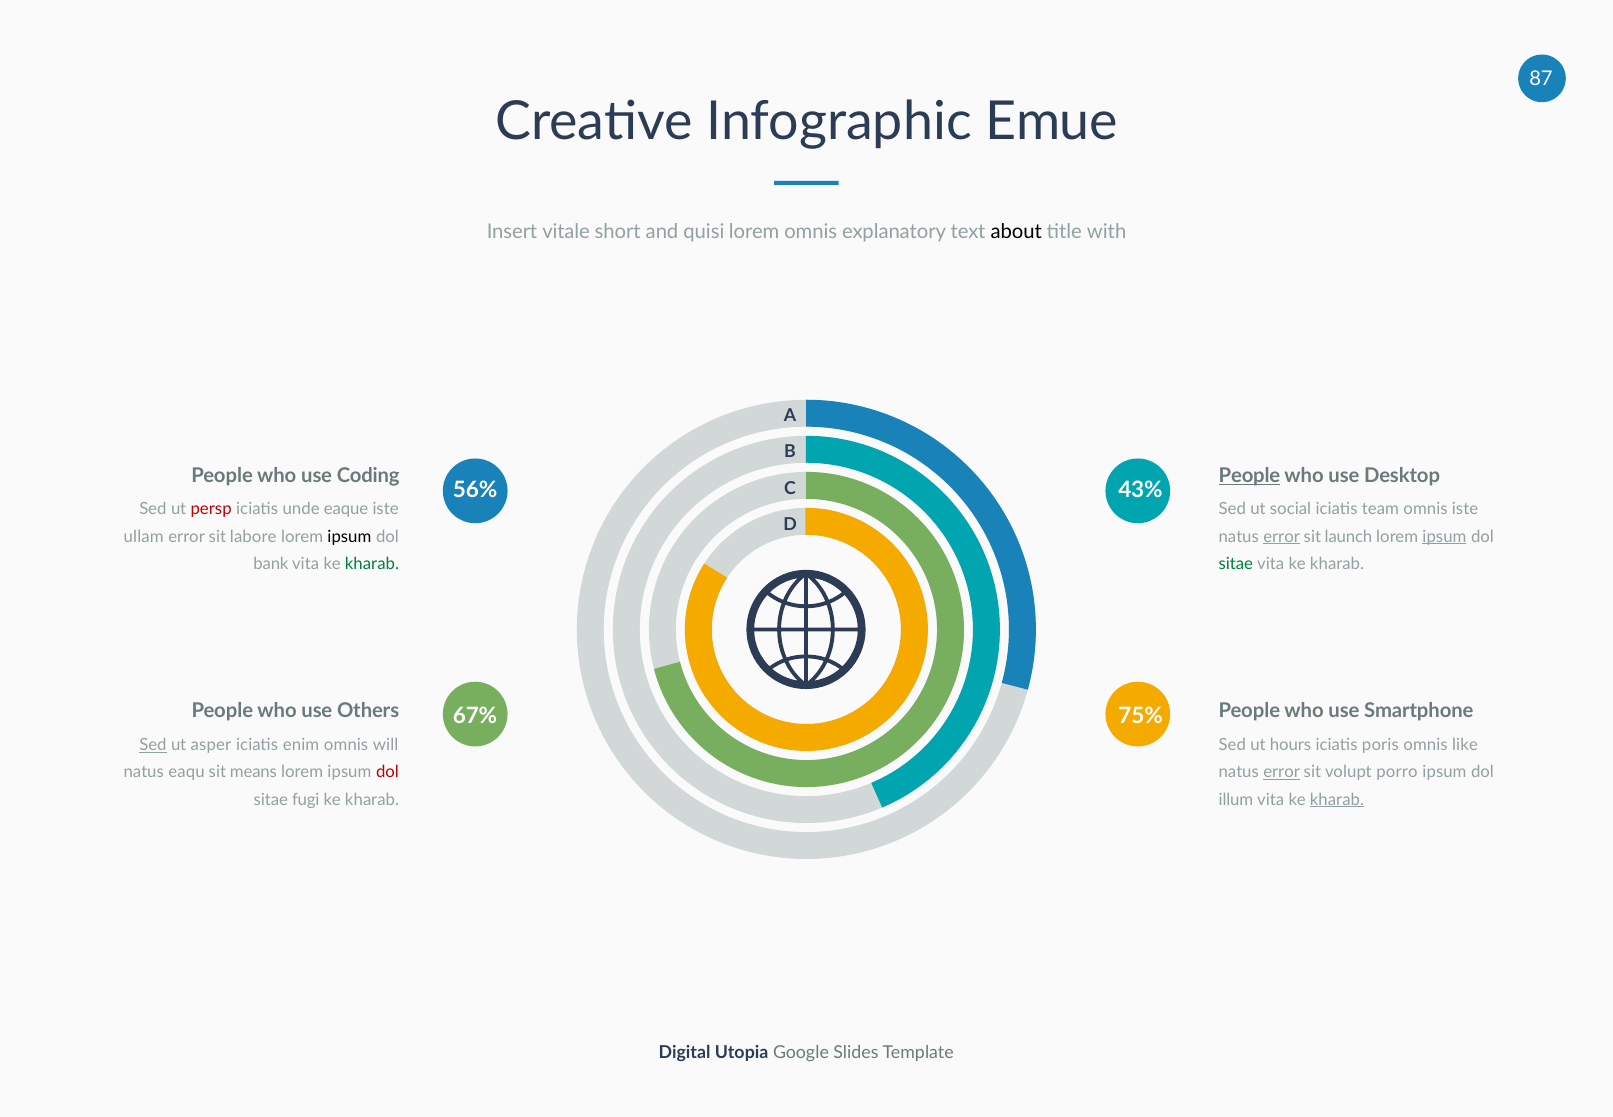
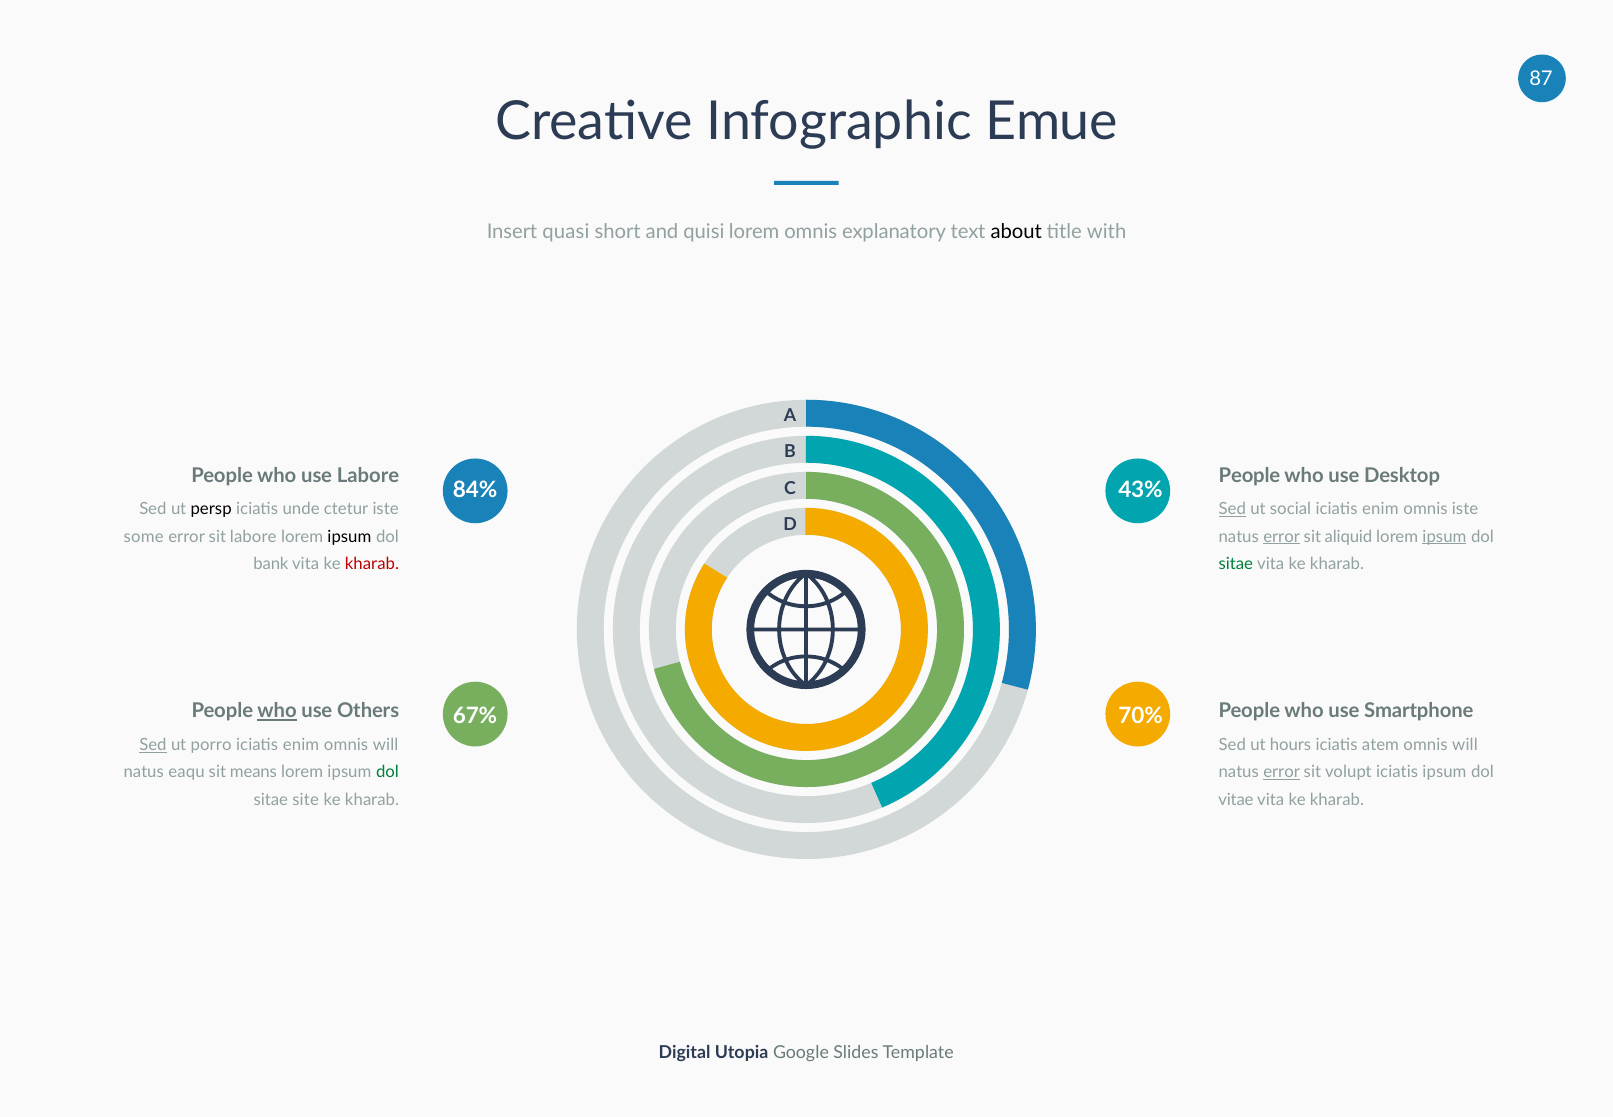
vitale: vitale -> quasi (566, 231)
use Coding: Coding -> Labore (368, 475)
People underline: present -> none (1249, 475)
56%: 56% -> 84% (475, 490)
persp colour: red -> black (211, 509)
eaque: eaque -> ctetur (346, 509)
Sed underline: none -> present (1232, 509)
team: team -> enim (1380, 509)
ullam: ullam -> some (144, 536)
launch: launch -> aliquid (1348, 536)
kharab colour: green -> red (372, 564)
who underline: none -> present (277, 711)
75%: 75% -> 70% (1141, 715)
asper: asper -> porro (211, 745)
poris: poris -> atem (1380, 745)
like: like -> will (1465, 745)
dol colour: red -> green (387, 772)
volupt porro: porro -> iciatis (1397, 772)
fugi: fugi -> site (306, 799)
illum: illum -> vitae (1236, 799)
kharab underline: present -> none (1337, 799)
